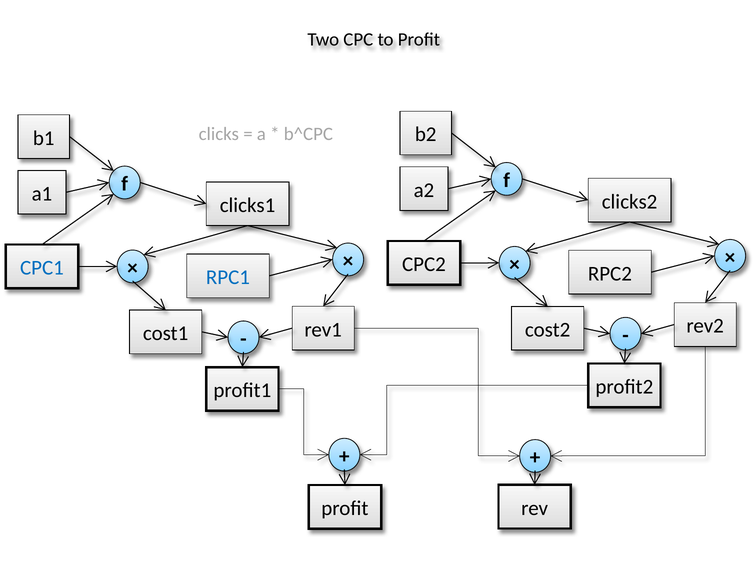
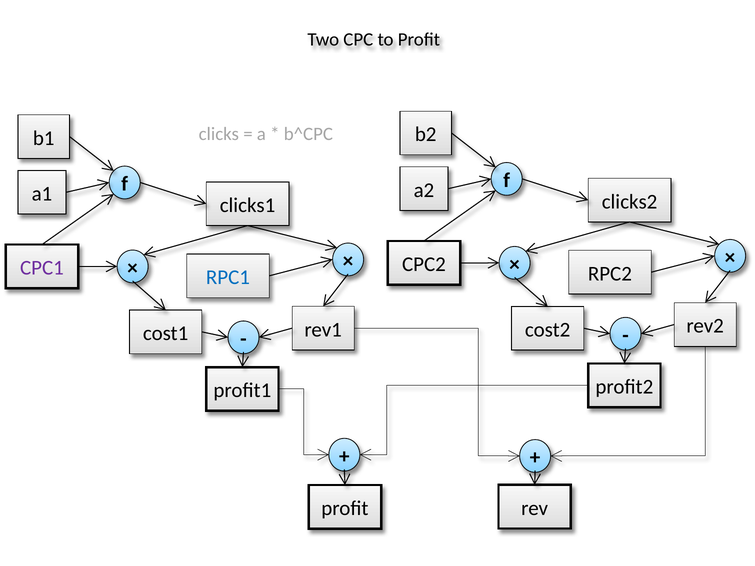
CPC1 colour: blue -> purple (42, 268)
